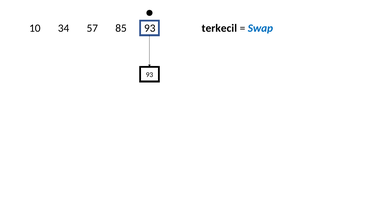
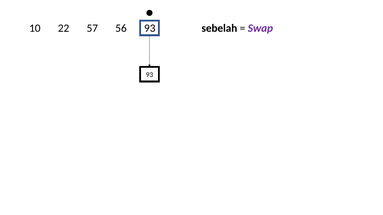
34: 34 -> 22 (64, 28)
85: 85 -> 56 (121, 28)
terkecil: terkecil -> sebelah (219, 28)
Swap colour: blue -> purple (260, 28)
